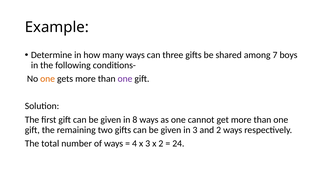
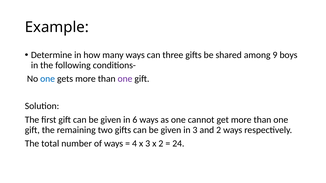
7: 7 -> 9 (275, 55)
one colour: orange -> blue (48, 79)
8: 8 -> 6 (135, 120)
